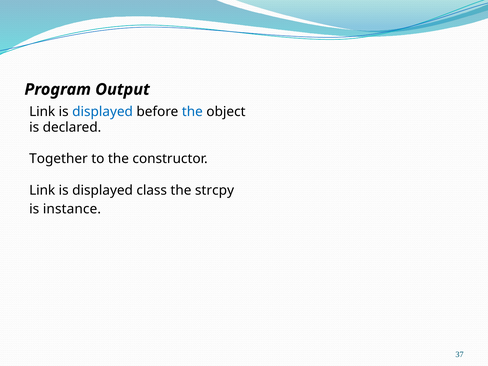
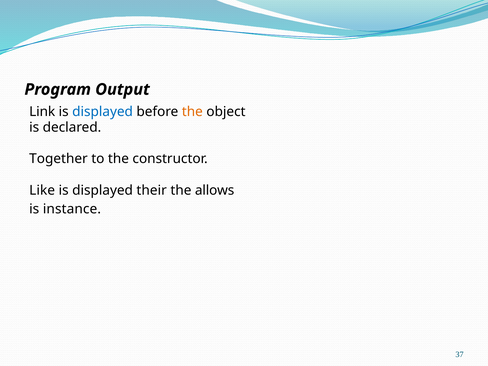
the colour: blue -> orange (192, 112)
Link: Link -> Like (42, 190)
class: class -> their (152, 190)
strcpy: strcpy -> allows (215, 190)
